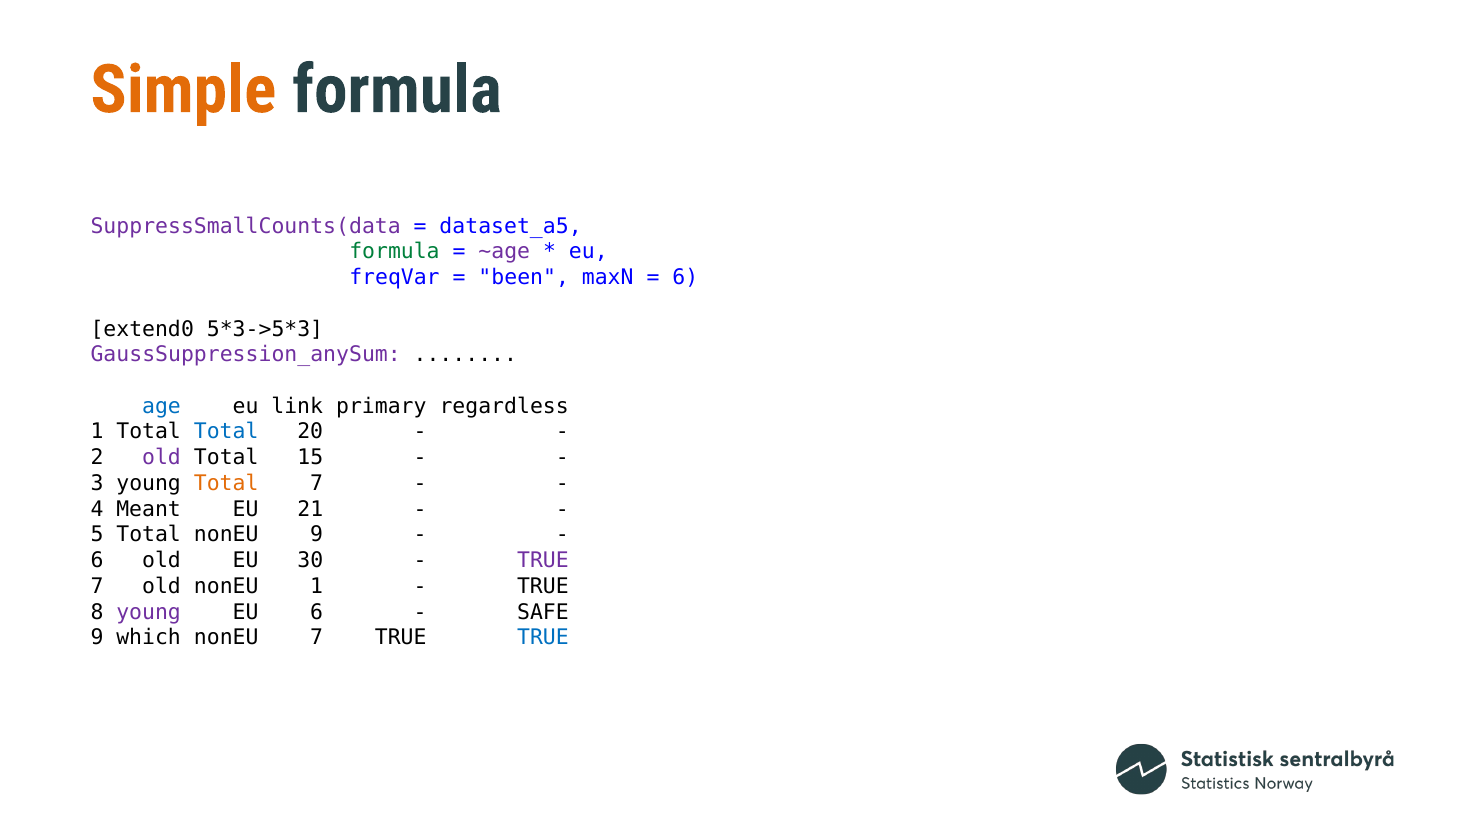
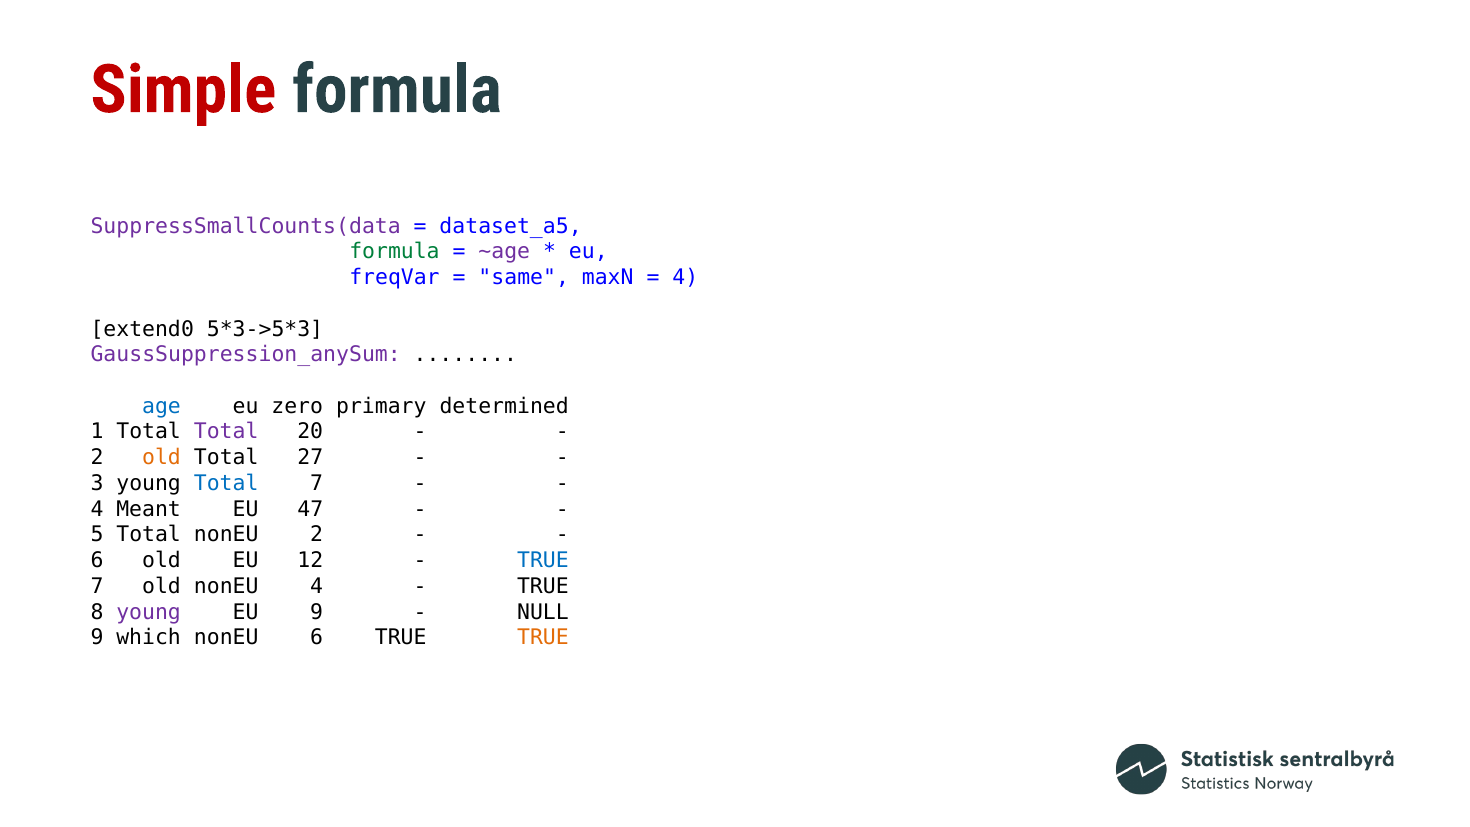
Simple colour: orange -> red (183, 90)
been: been -> same (524, 277)
6: 6 -> 4 (685, 277)
link: link -> zero (297, 406)
regardless: regardless -> determined (504, 406)
Total colour: blue -> purple (226, 432)
old colour: purple -> orange (162, 458)
15: 15 -> 27 (310, 458)
Total colour: orange -> blue (226, 483)
21: 21 -> 47 (310, 509)
nonEU 9: 9 -> 2 (317, 535)
30: 30 -> 12 (310, 561)
TRUE colour: purple -> blue (543, 561)
nonEU 1: 1 -> 4 (317, 586)
EU 6: 6 -> 9 (317, 612)
SAFE: SAFE -> NULL (543, 612)
nonEU 7: 7 -> 6 (317, 638)
TRUE colour: blue -> orange (543, 638)
